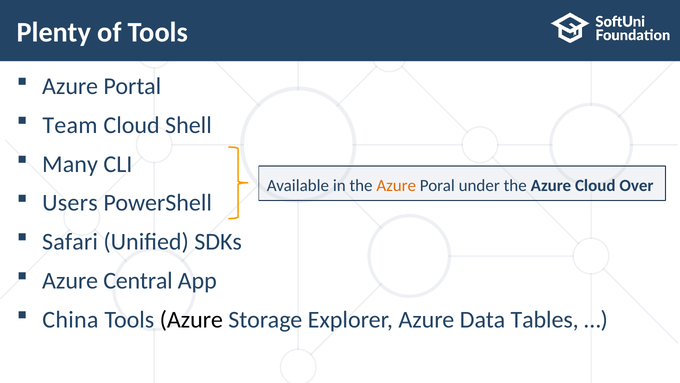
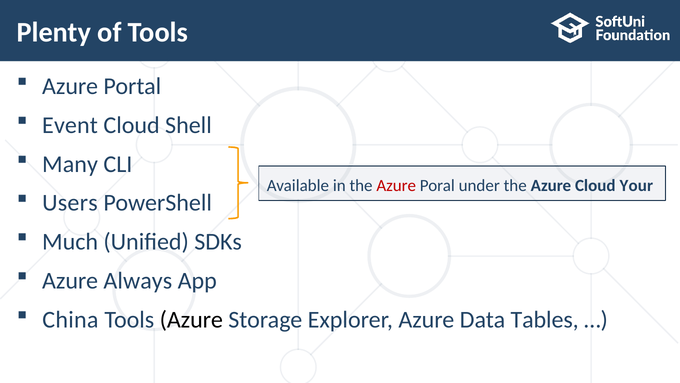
Team: Team -> Event (70, 125)
Azure colour: orange -> red (396, 185)
Over: Over -> Your (636, 185)
Safari: Safari -> Much (70, 242)
Central: Central -> Always (138, 280)
